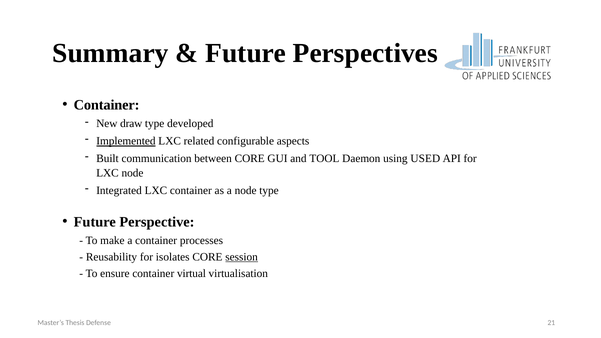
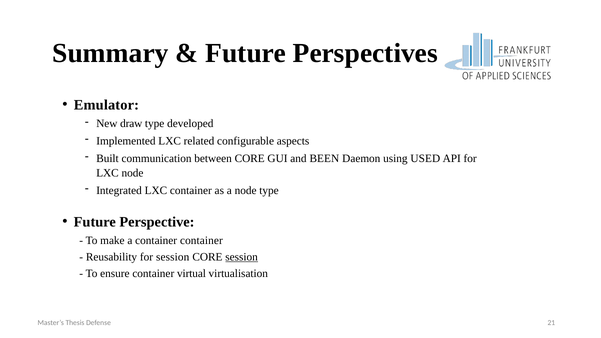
Container: Container -> Emulator (106, 105)
Implemented underline: present -> none (126, 141)
TOOL: TOOL -> BEEN (324, 159)
container processes: processes -> container (201, 240)
for isolates: isolates -> session (173, 257)
